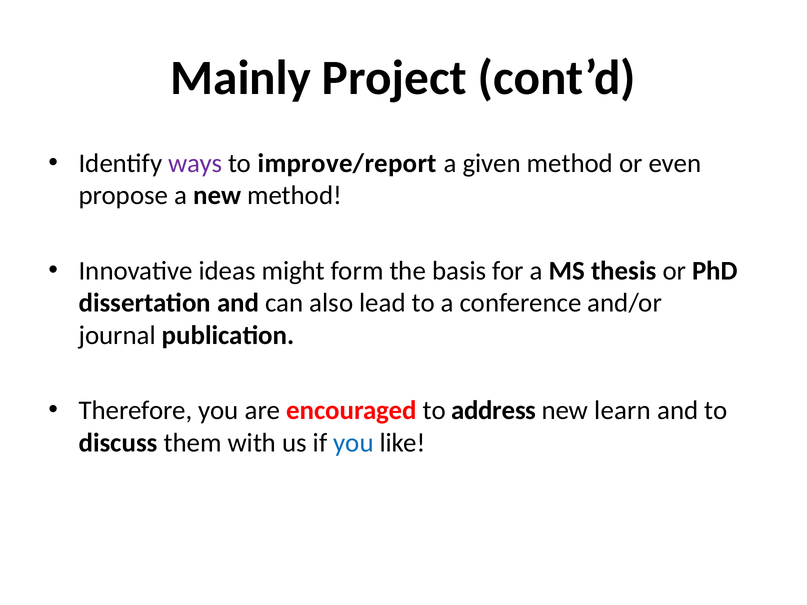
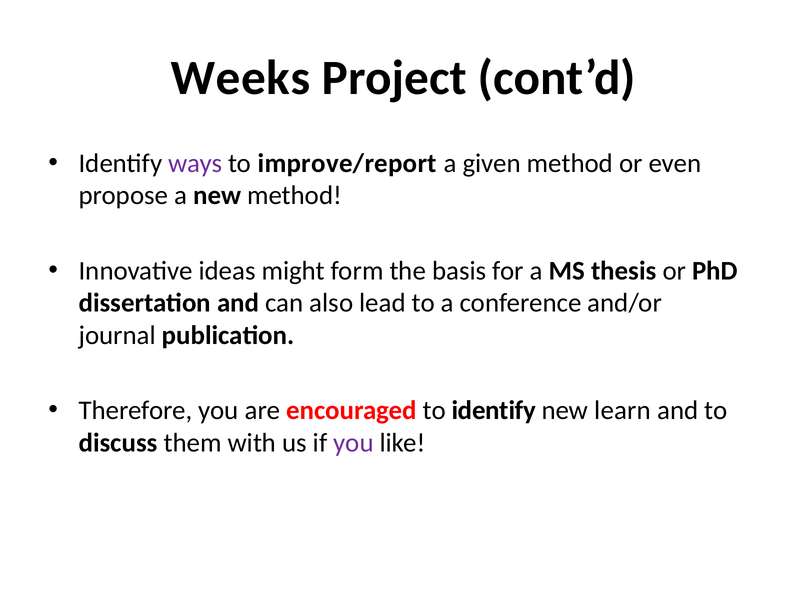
Mainly: Mainly -> Weeks (240, 78)
to address: address -> identify (494, 411)
you colour: blue -> purple (354, 443)
